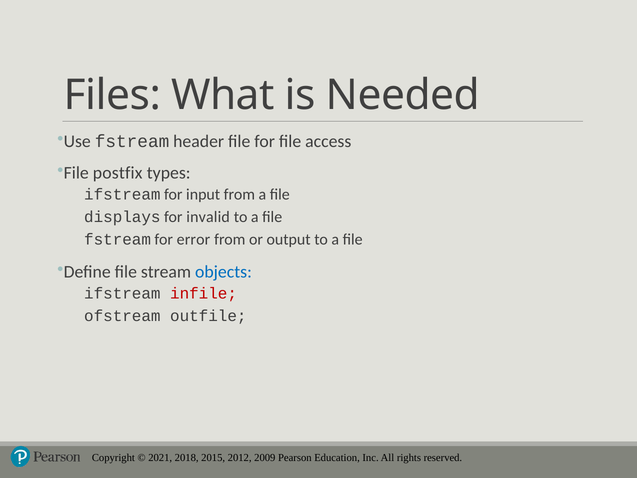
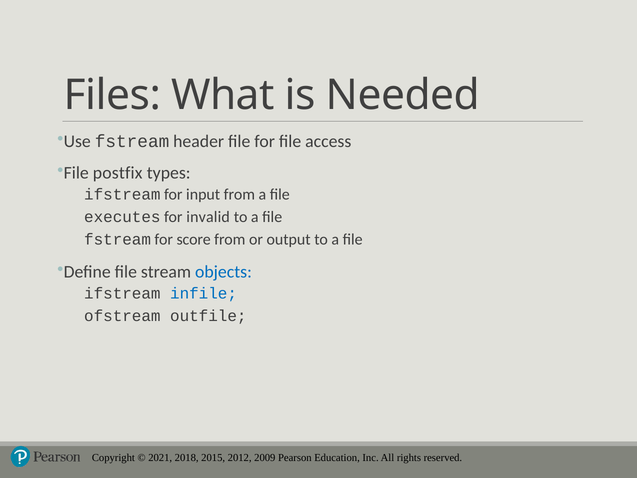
displays: displays -> executes (122, 217)
error: error -> score (194, 239)
infile colour: red -> blue (204, 294)
